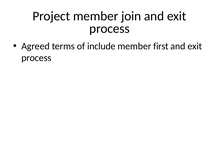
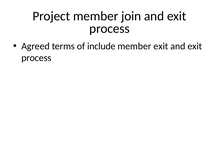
member first: first -> exit (161, 46)
